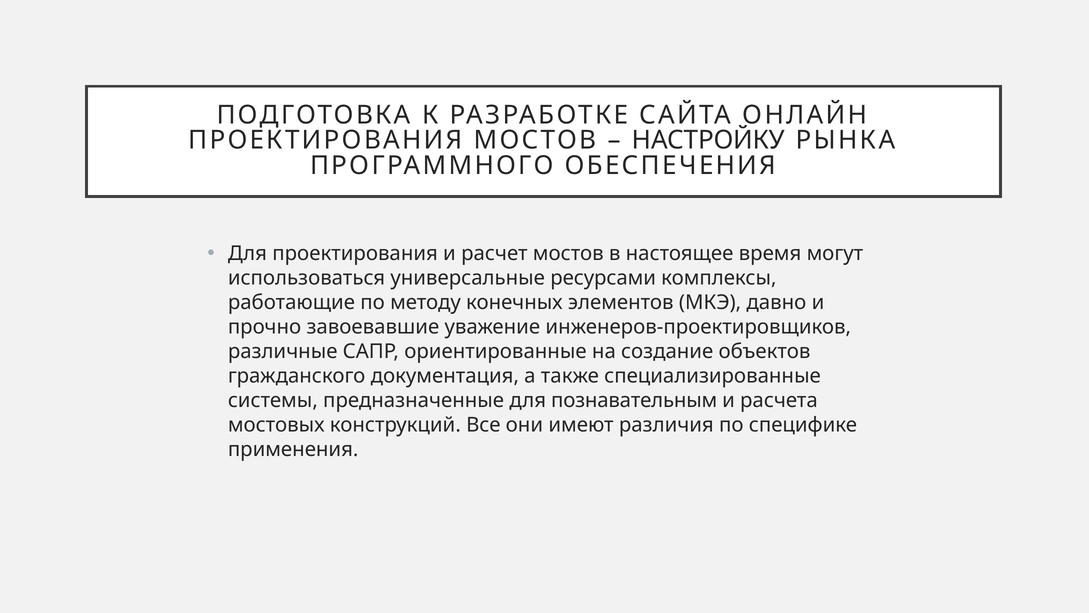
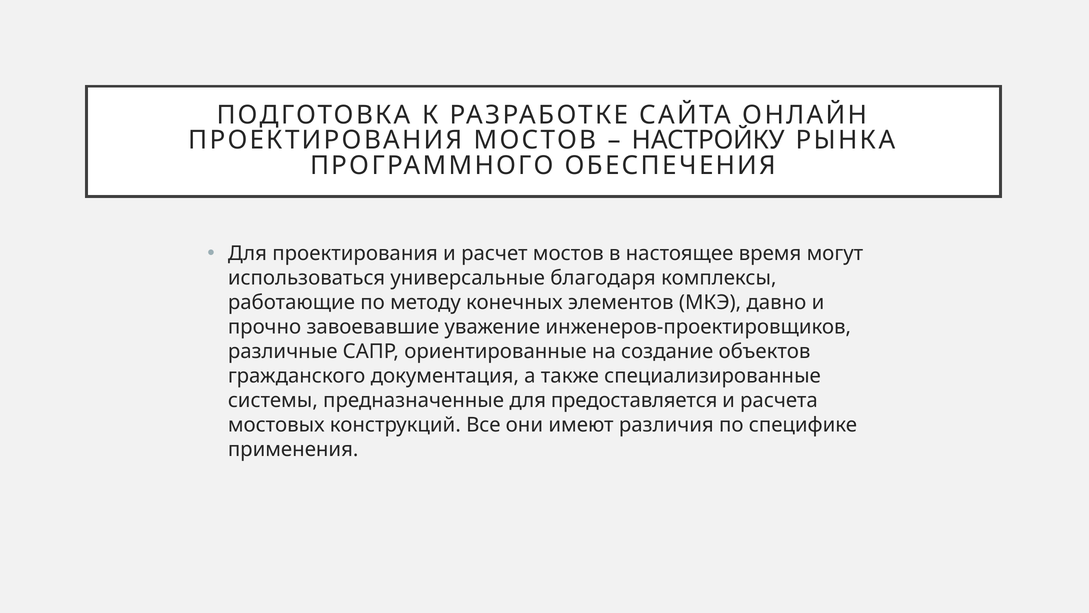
ресурсами: ресурсами -> благодаря (603, 278)
познавательным: познавательным -> предоставляется (634, 400)
